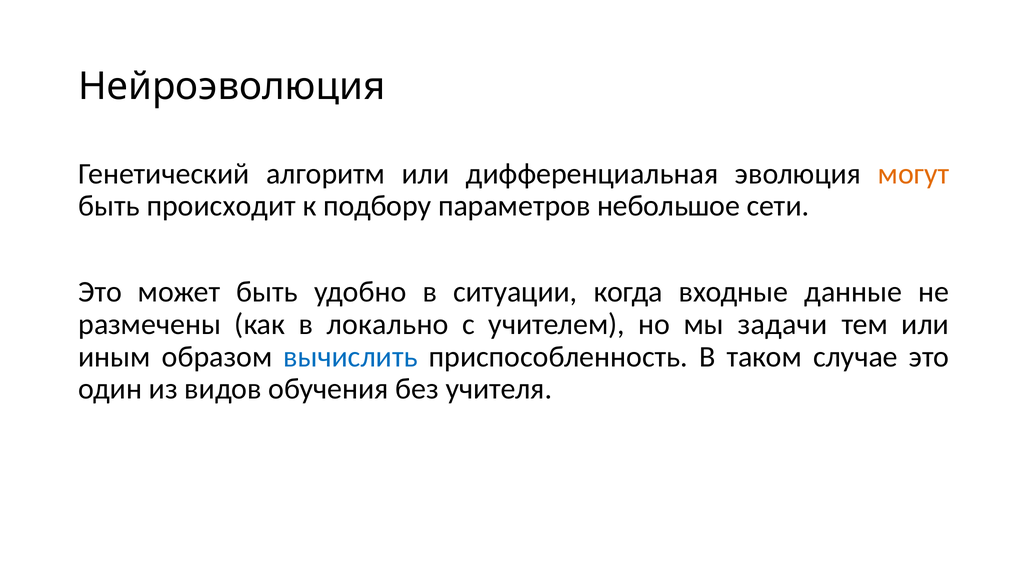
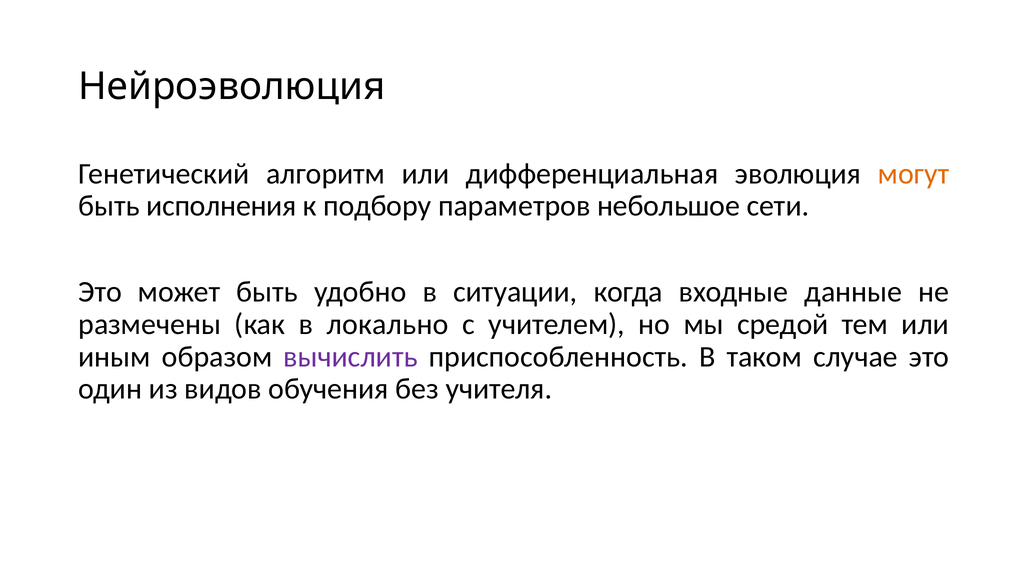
происходит: происходит -> исполнения (221, 206)
задачи: задачи -> средой (783, 324)
вычислить colour: blue -> purple (351, 357)
